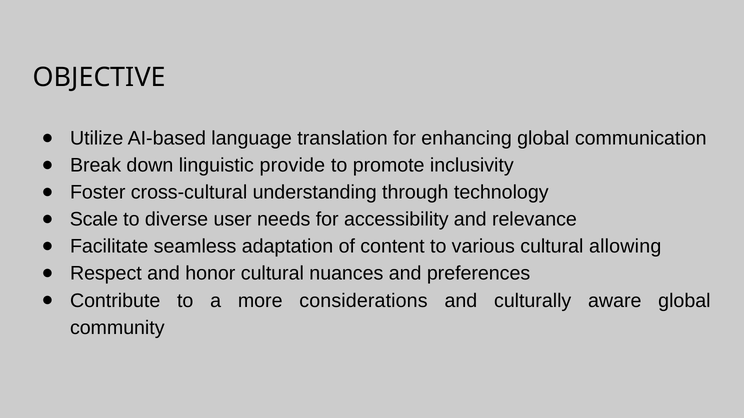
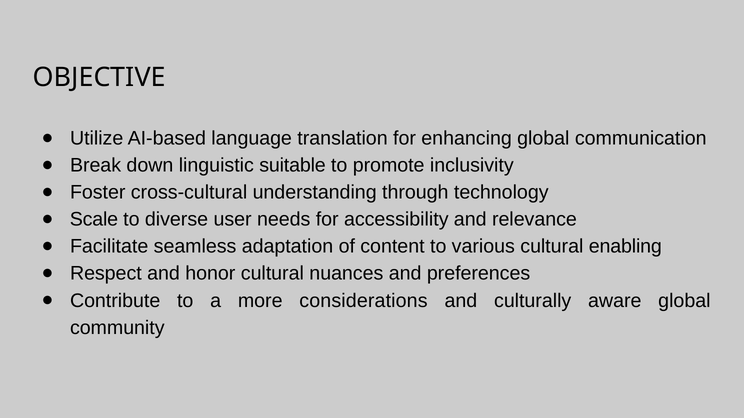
provide: provide -> suitable (293, 166)
allowing: allowing -> enabling (625, 247)
